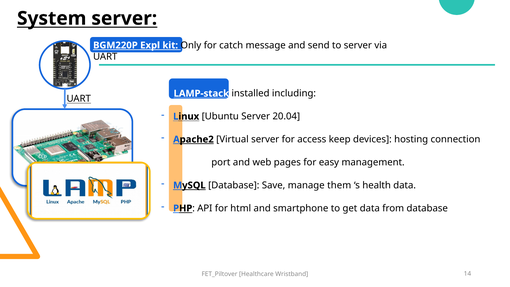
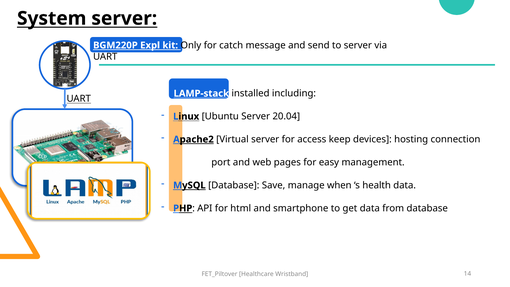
them: them -> when (339, 185)
